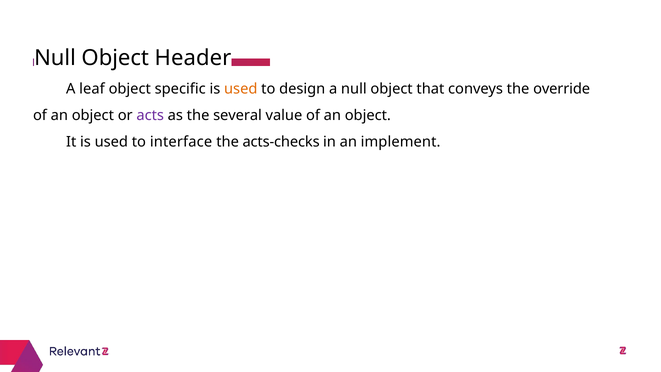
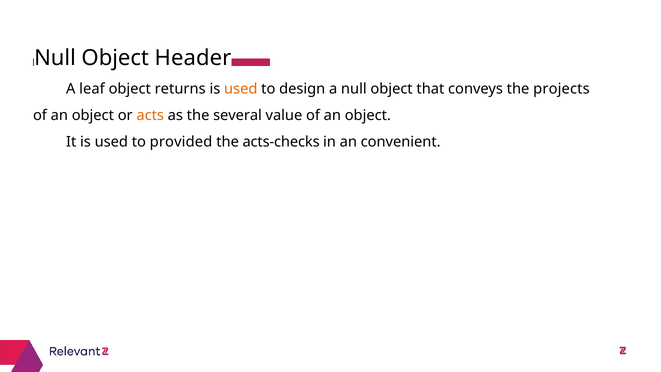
specific: specific -> returns (180, 89)
override: override -> projects (561, 89)
acts colour: purple -> orange (150, 115)
interface: interface -> provided (181, 142)
implement: implement -> convenient (401, 142)
